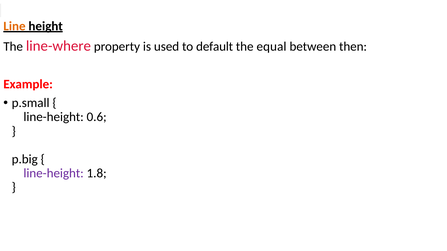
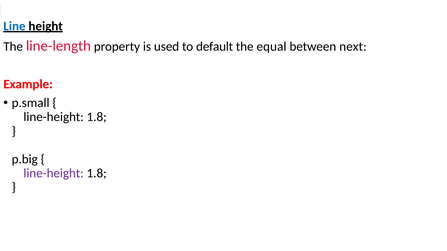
Line colour: orange -> blue (14, 26)
line-where: line-where -> line-length (58, 46)
then: then -> next (353, 46)
0.6: 0.6 -> 1.8 (97, 117)
